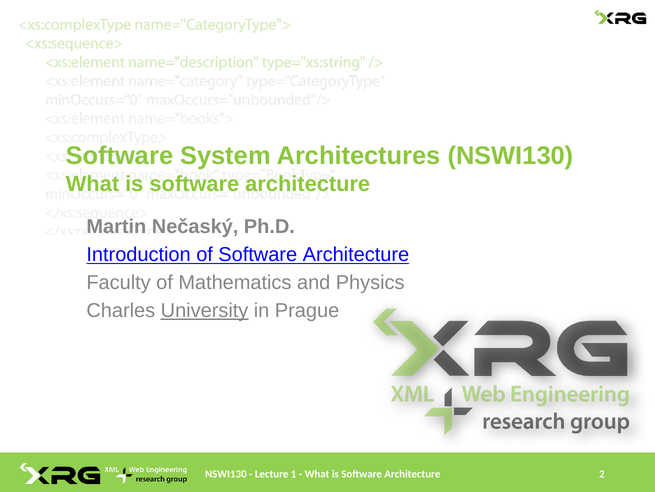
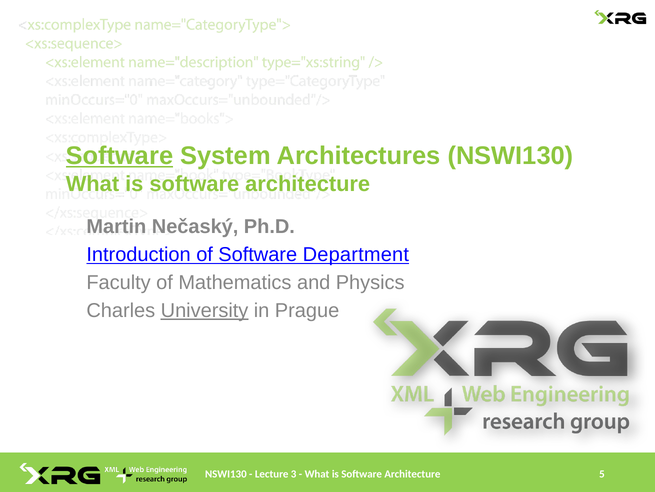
Software underline: none -> present (120, 155)
of Software Architecture: Architecture -> Department (356, 254)
1: 1 -> 3 (294, 473)
2: 2 -> 5 (602, 473)
